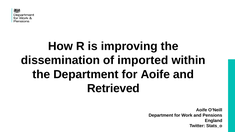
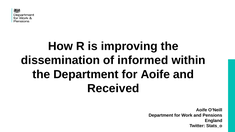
imported: imported -> informed (143, 60)
Retrieved: Retrieved -> Received (113, 89)
